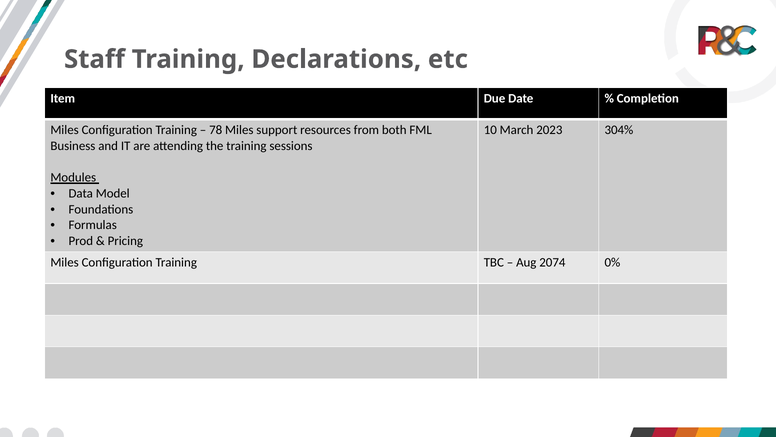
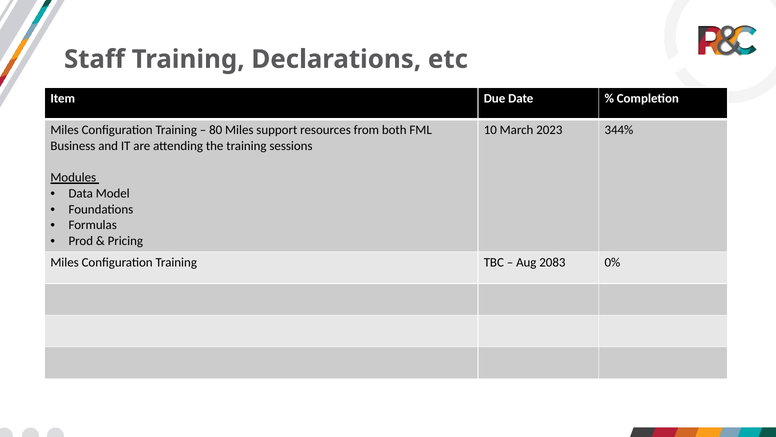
78: 78 -> 80 (216, 130)
304%: 304% -> 344% (619, 130)
2074: 2074 -> 2083 (552, 262)
